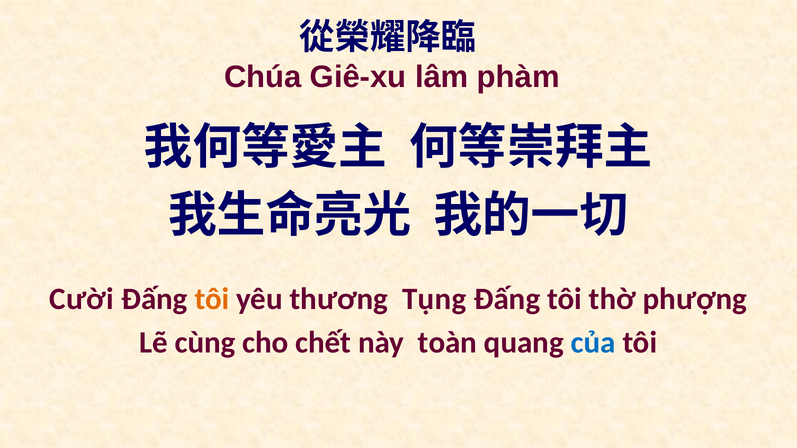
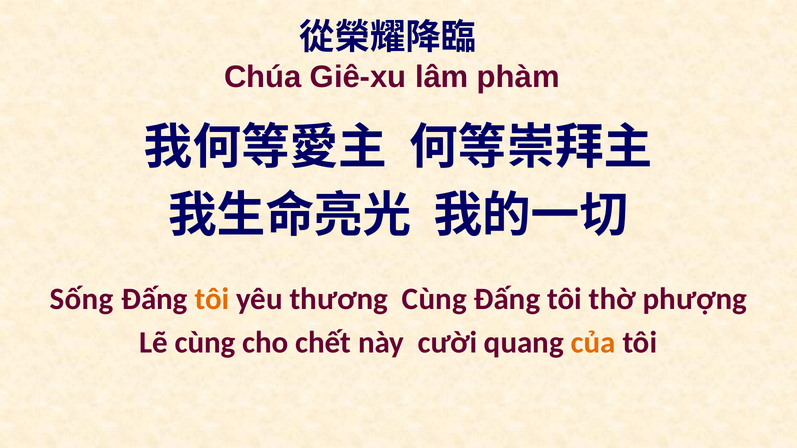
Cười: Cười -> Sống (82, 299)
thương Tụng: Tụng -> Cùng (434, 299)
toàn: toàn -> cười (448, 343)
của colour: blue -> orange (593, 343)
